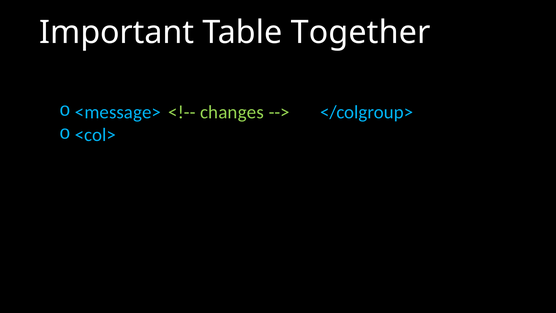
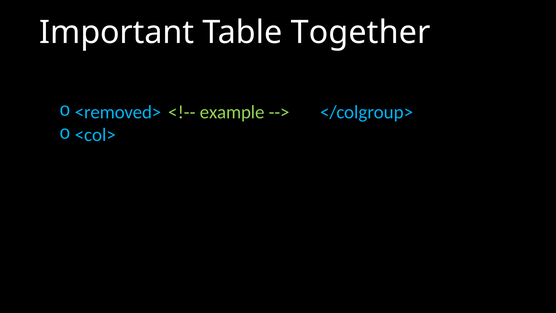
<message>: <message> -> <removed> (118, 112)
changes: changes -> example (232, 112)
